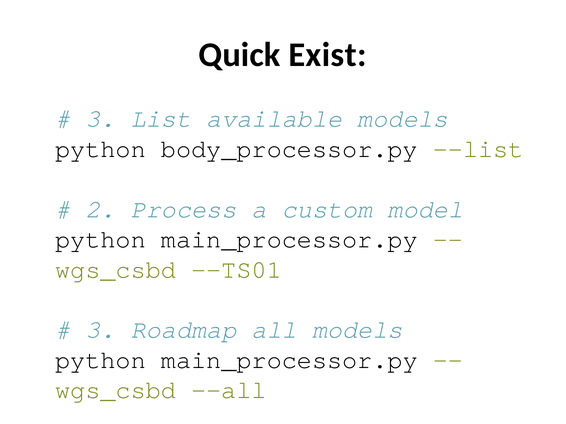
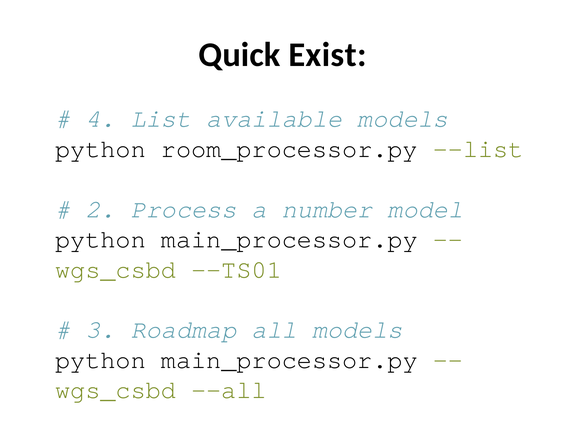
3: 3 -> 4 (100, 119)
body_processor.py: body_processor.py -> room_processor.py (289, 149)
custom: custom -> number (327, 209)
